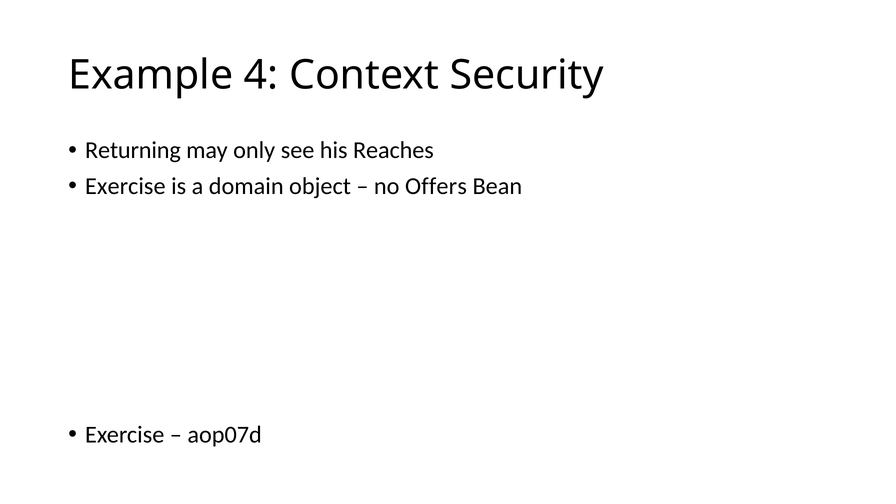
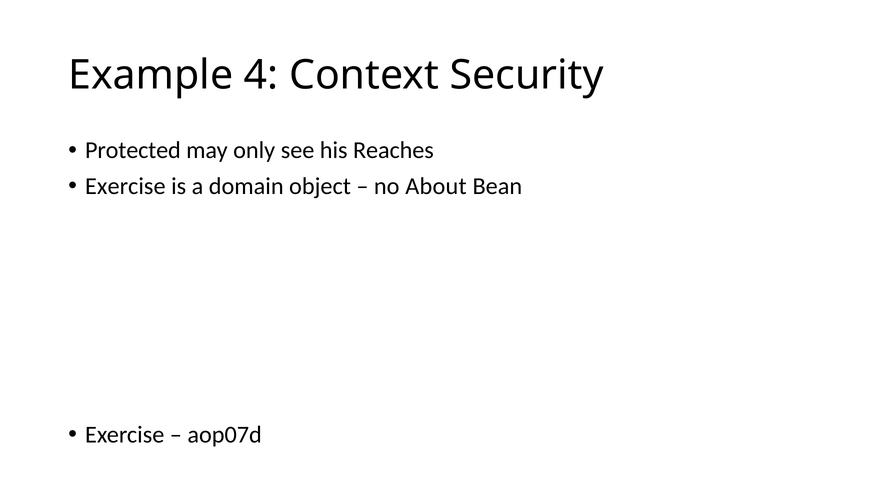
Returning: Returning -> Protected (133, 150)
Offers: Offers -> About (436, 186)
